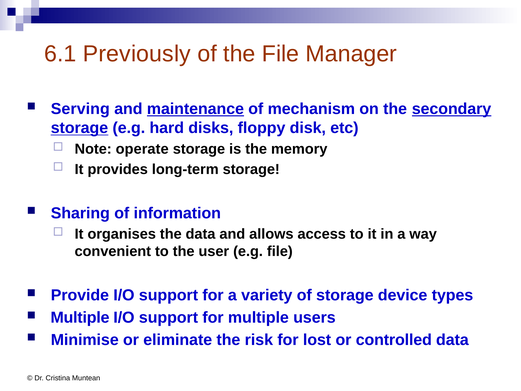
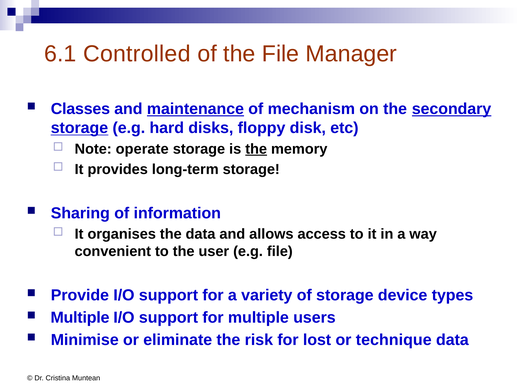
Previously: Previously -> Controlled (137, 54)
Serving: Serving -> Classes (80, 109)
the underline: none -> present (256, 149)
controlled: controlled -> technique (394, 340)
